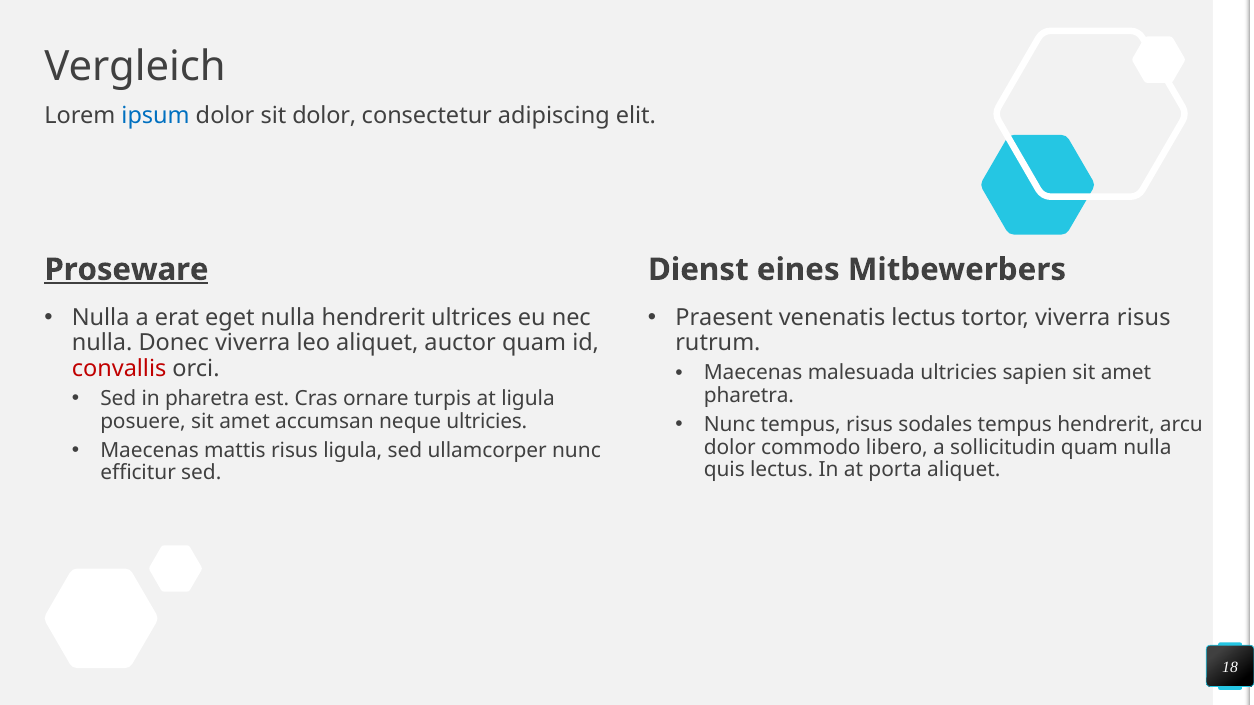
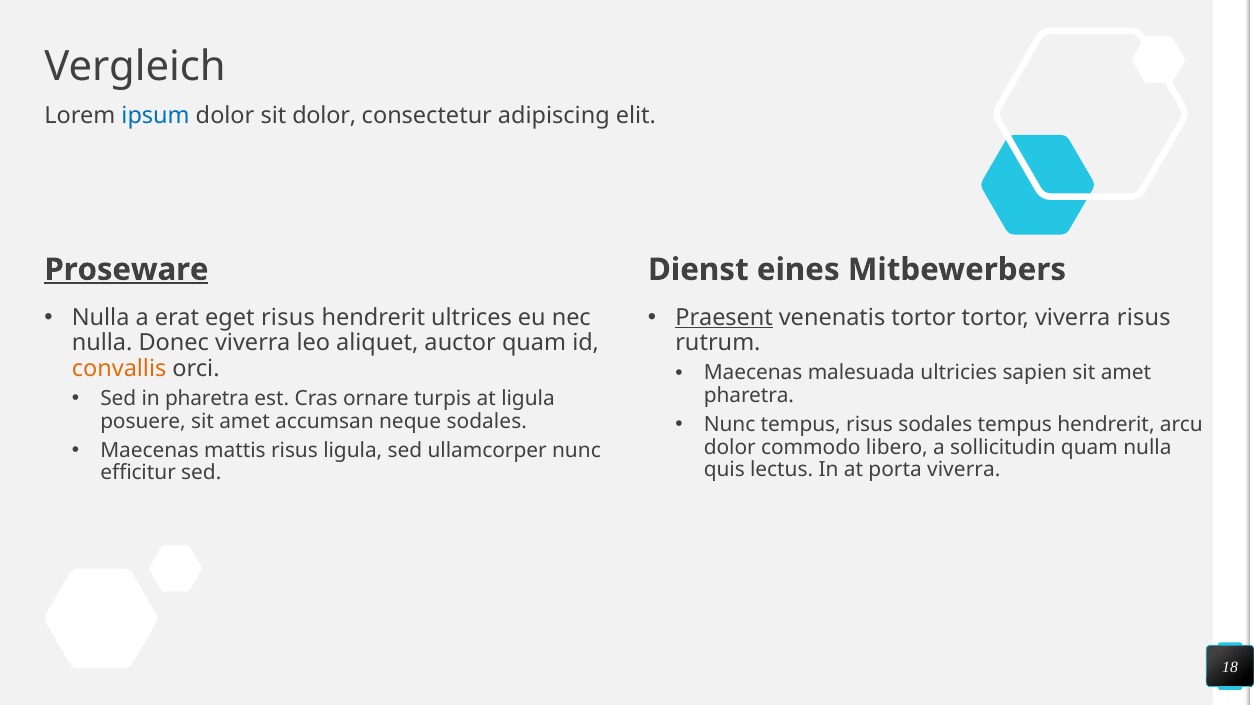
Praesent underline: none -> present (724, 317)
venenatis lectus: lectus -> tortor (924, 317)
eget nulla: nulla -> risus (288, 318)
convallis colour: red -> orange (119, 369)
neque ultricies: ultricies -> sodales (487, 422)
porta aliquet: aliquet -> viverra (964, 470)
